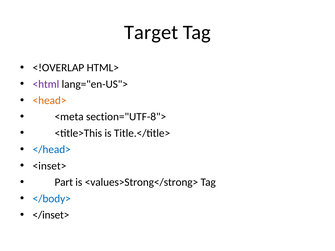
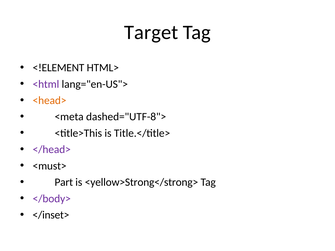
<!OVERLAP: <!OVERLAP -> <!ELEMENT (58, 68)
section="UTF-8">: section="UTF-8"> -> dashed="UTF-8"> (126, 117)
</head> colour: blue -> purple (52, 150)
<inset>: <inset> -> <must> (50, 166)
<values>Strong</strong>: <values>Strong</strong> -> <yellow>Strong</strong> (141, 182)
</body> colour: blue -> purple (52, 199)
